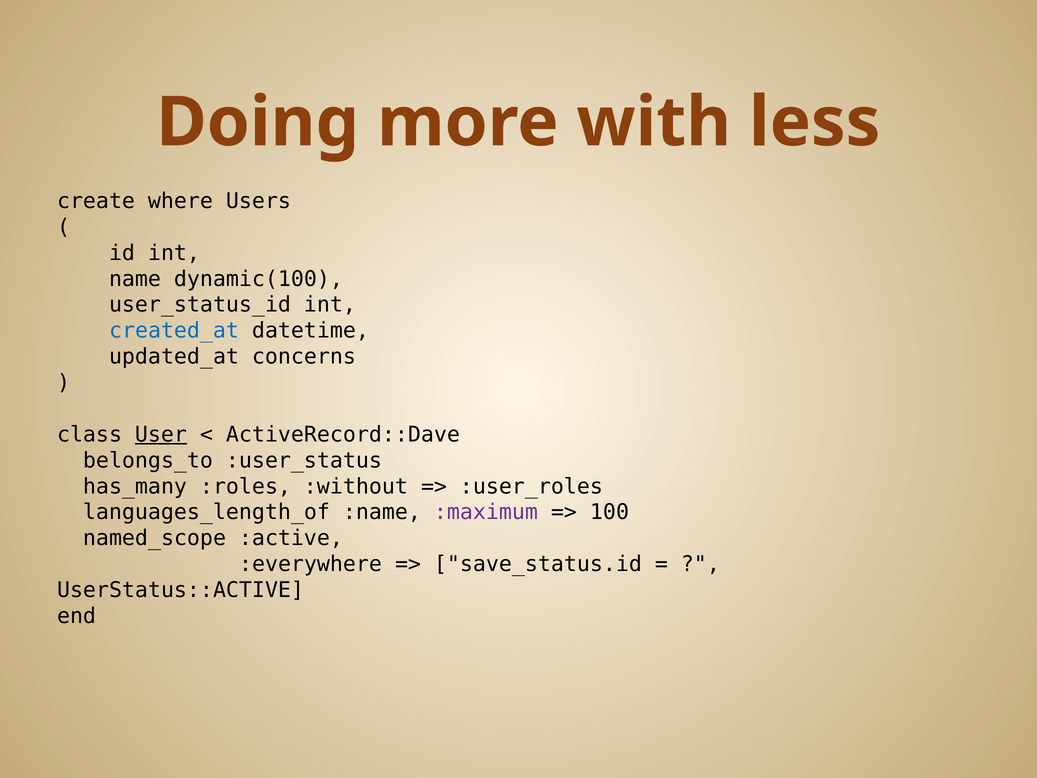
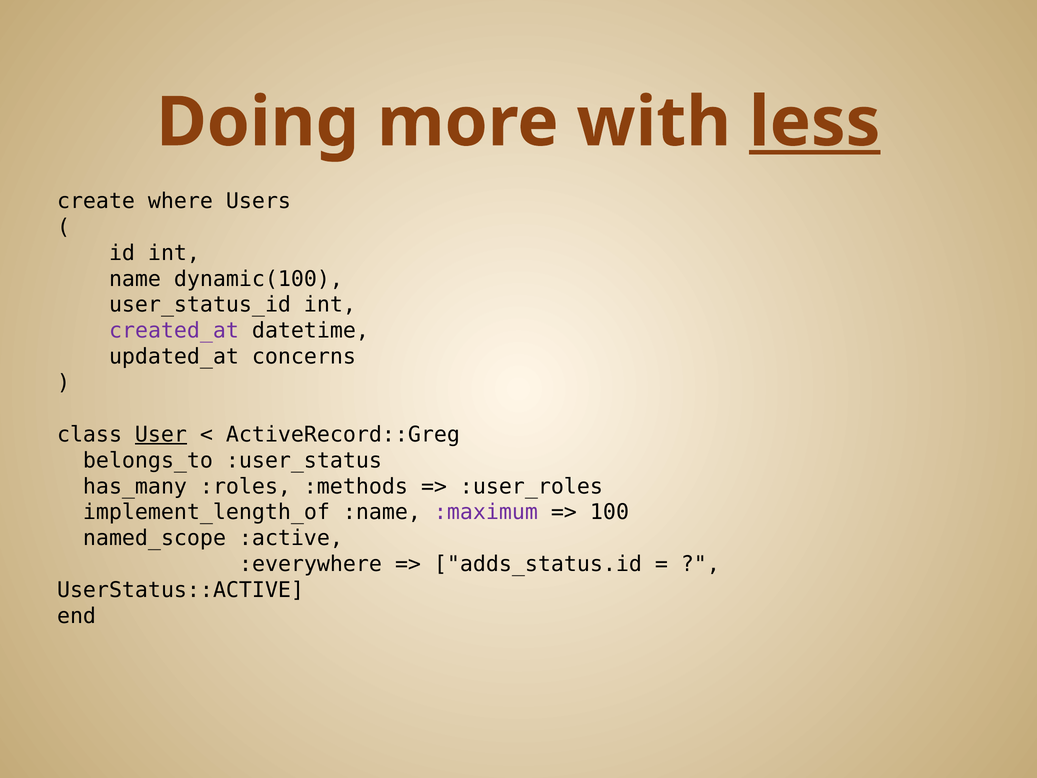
less underline: none -> present (815, 122)
created_at colour: blue -> purple (174, 331)
ActiveRecord::Dave: ActiveRecord::Dave -> ActiveRecord::Greg (343, 434)
:without: :without -> :methods (356, 486)
languages_length_of: languages_length_of -> implement_length_of (206, 512)
save_status.id: save_status.id -> adds_status.id (538, 564)
